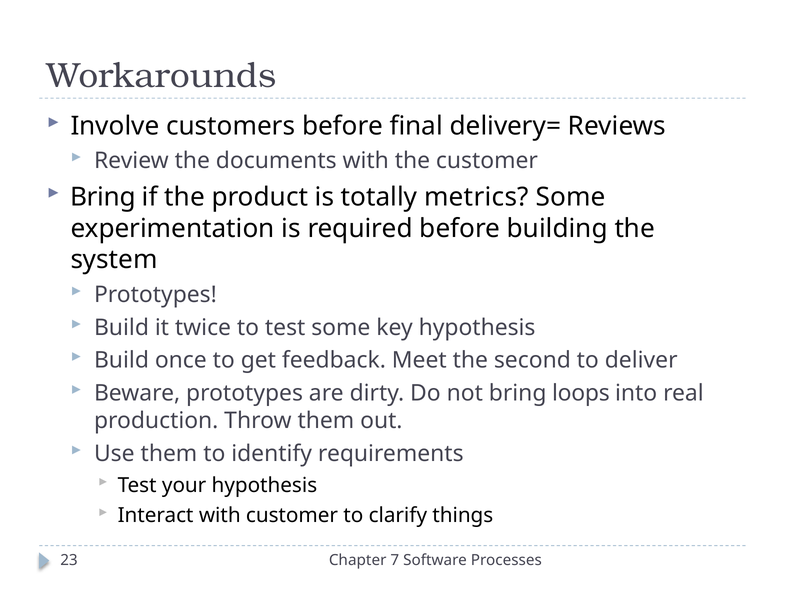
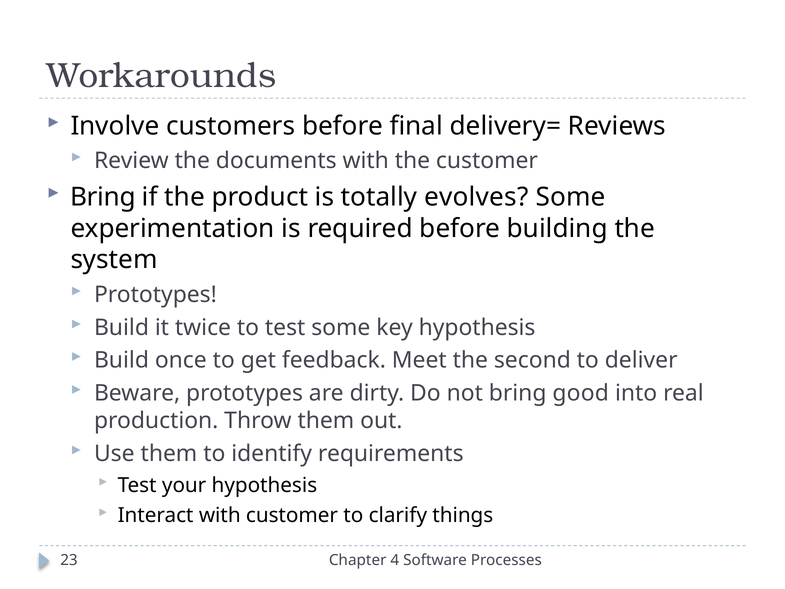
metrics: metrics -> evolves (476, 197)
loops: loops -> good (581, 393)
7: 7 -> 4 (395, 560)
